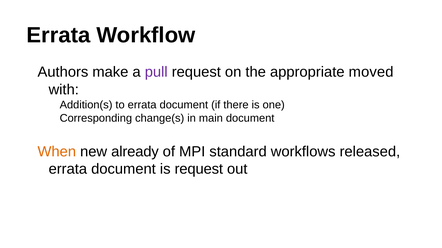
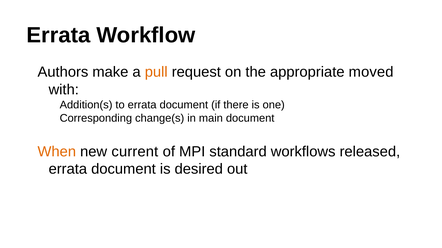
pull colour: purple -> orange (156, 72)
already: already -> current (135, 152)
is request: request -> desired (199, 170)
